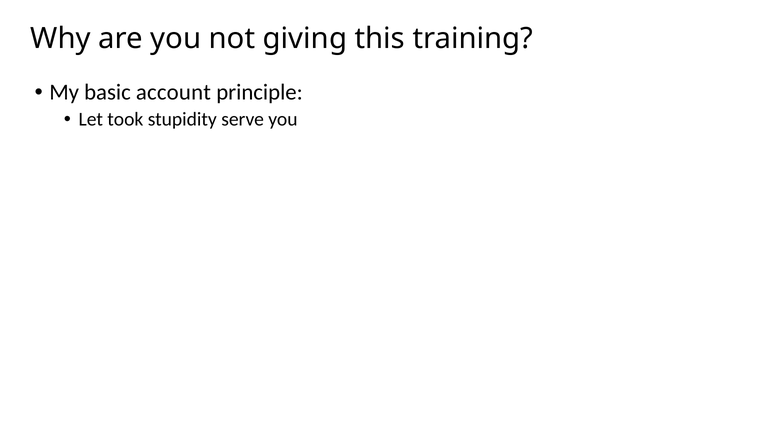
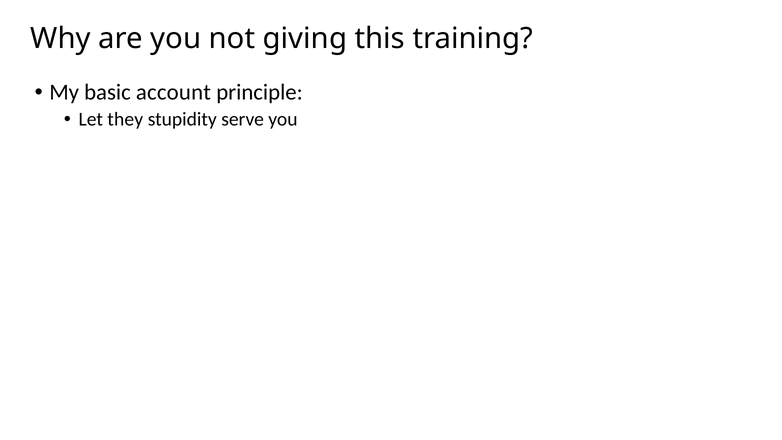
took: took -> they (125, 119)
